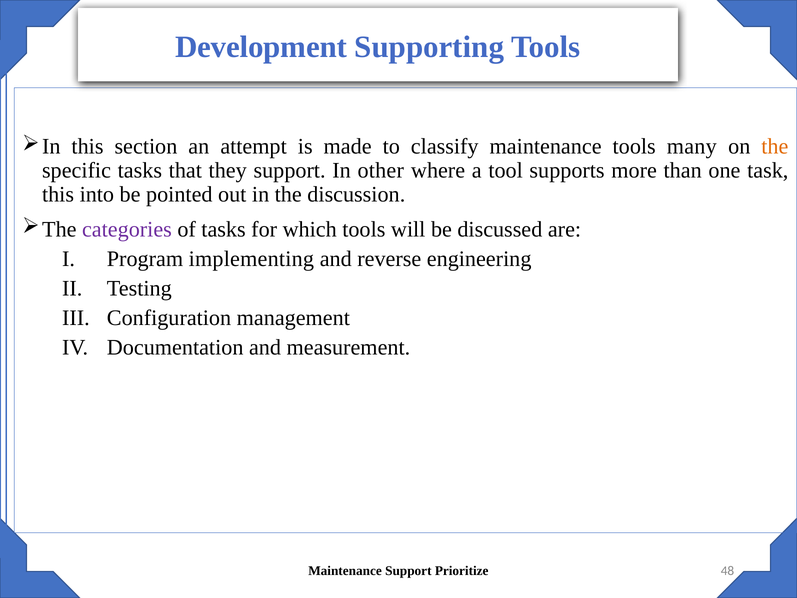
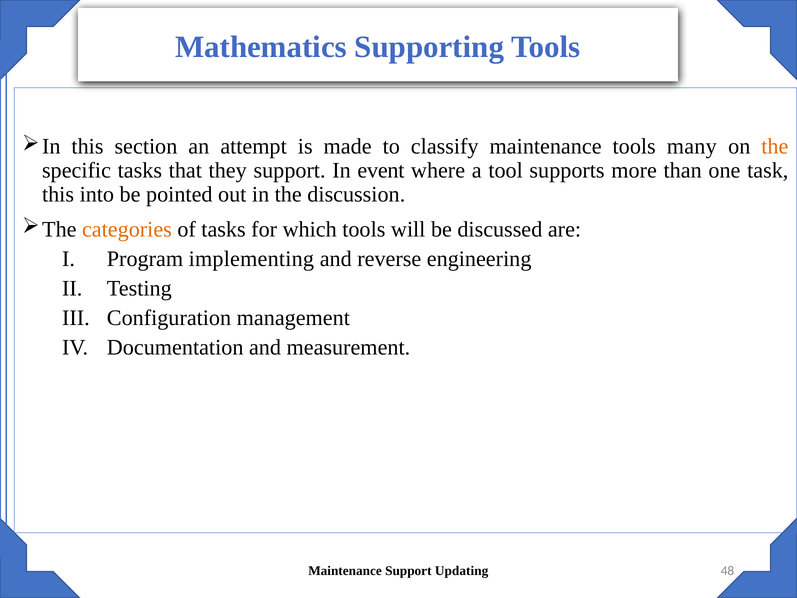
Development: Development -> Mathematics (261, 47)
other: other -> event (381, 170)
categories colour: purple -> orange (127, 229)
Prioritize: Prioritize -> Updating (462, 571)
